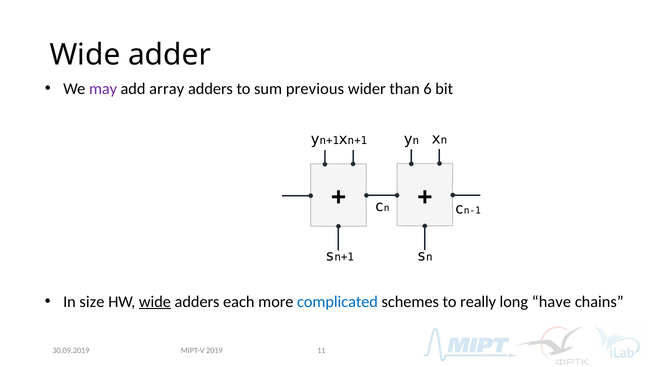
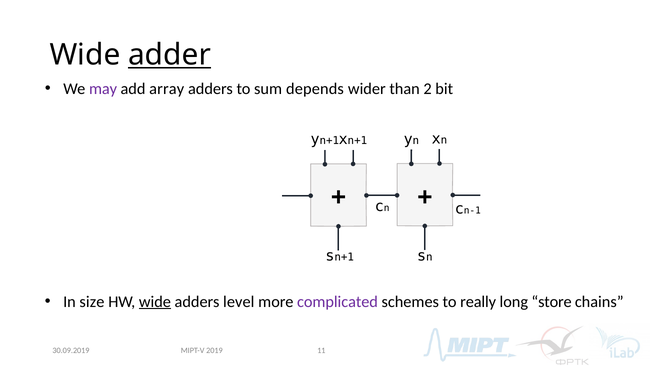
adder underline: none -> present (170, 55)
previous: previous -> depends (315, 89)
6: 6 -> 2 (428, 89)
each: each -> level (239, 302)
complicated colour: blue -> purple (337, 302)
have: have -> store (552, 302)
